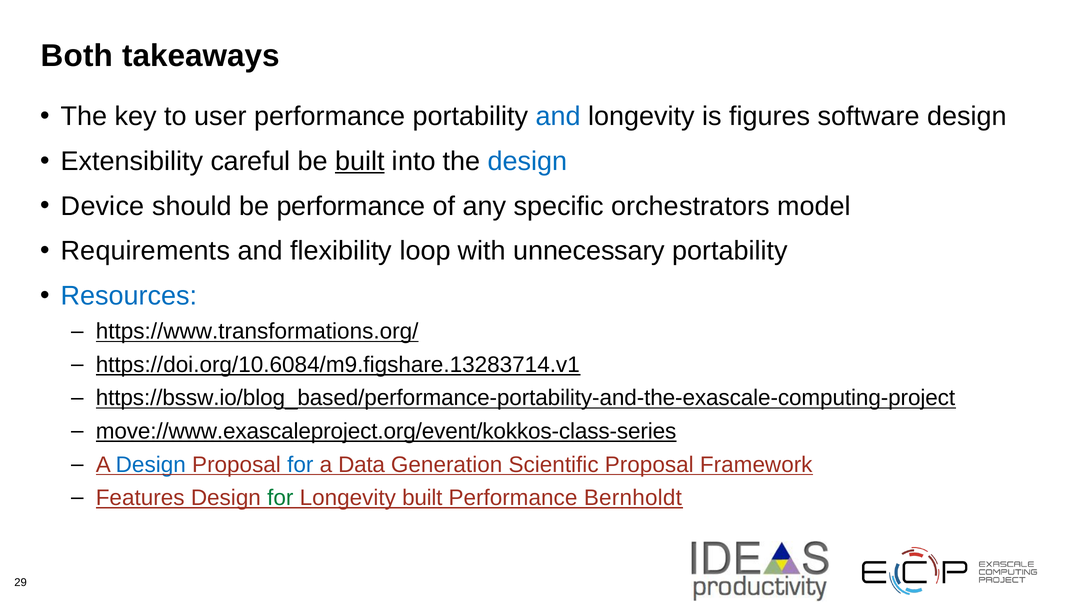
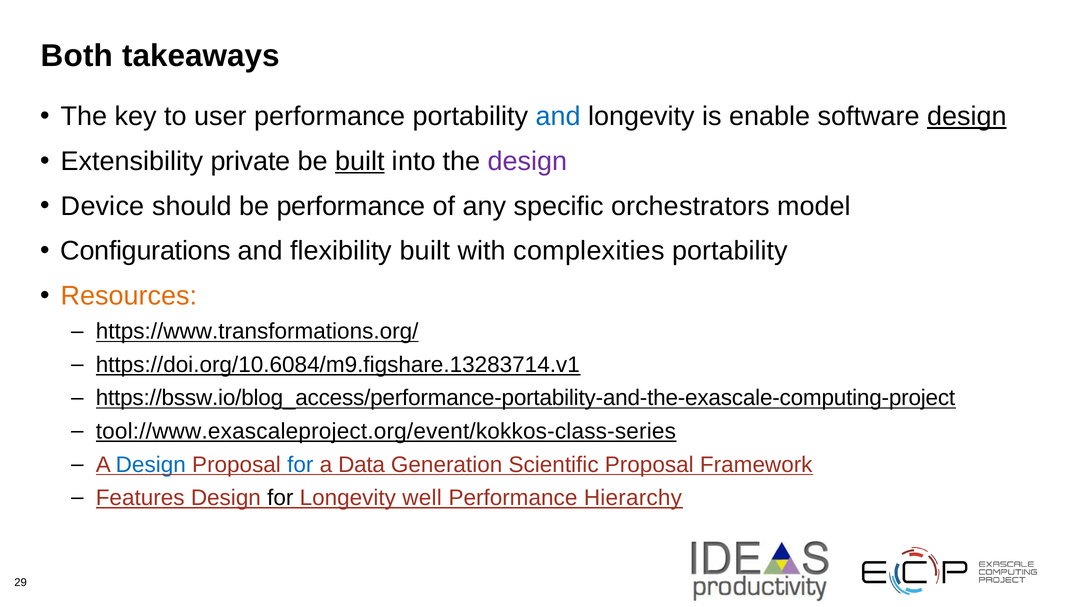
figures: figures -> enable (770, 116)
design underline: none -> present (967, 116)
careful: careful -> private (250, 161)
design colour: blue -> purple (528, 161)
Requirements: Requirements -> Configurations (146, 251)
flexibility loop: loop -> built (425, 251)
unnecessary: unnecessary -> complexities (589, 251)
Resources colour: blue -> orange (129, 296)
https://bssw.io/blog_based/performance-portability-and-the-exascale-computing-project: https://bssw.io/blog_based/performance-portability-and-the-exascale-computing-project -> https://bssw.io/blog_access/performance-portability-and-the-exascale-computing-project (525, 398)
move://www.exascaleproject.org/event/kokkos-class-series: move://www.exascaleproject.org/event/kokkos-class-series -> tool://www.exascaleproject.org/event/kokkos-class-series (386, 431)
for colour: green -> black (280, 498)
Longevity built: built -> well (422, 498)
Bernholdt: Bernholdt -> Hierarchy (633, 498)
